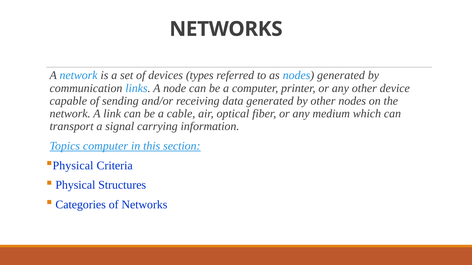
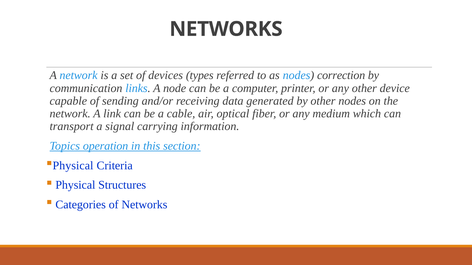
nodes generated: generated -> correction (341, 76)
Topics computer: computer -> operation (106, 146)
